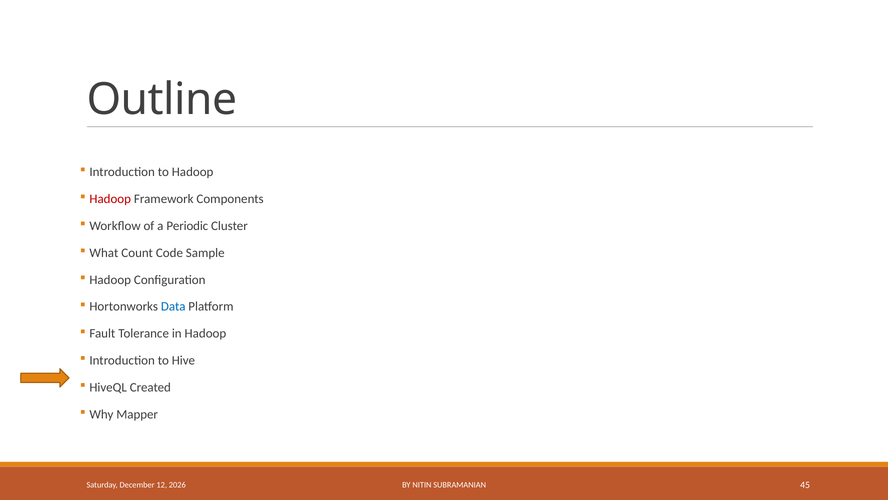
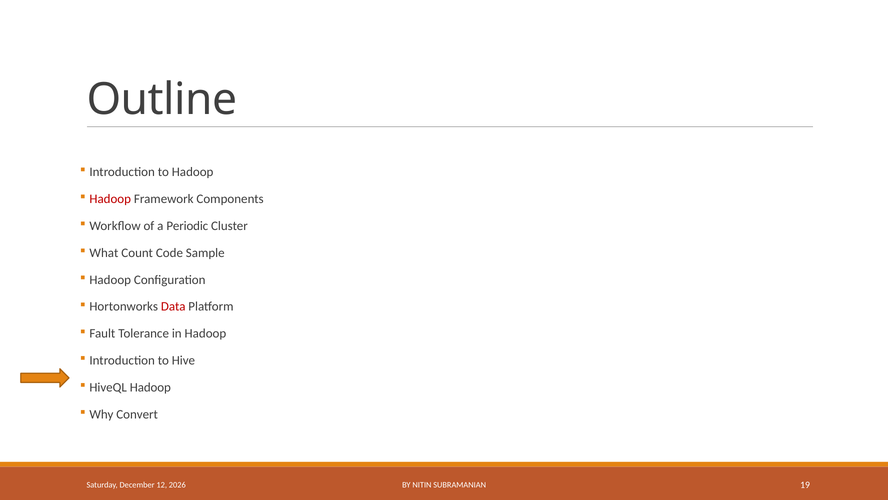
Data colour: blue -> red (173, 306)
HiveQL Created: Created -> Hadoop (150, 387)
Mapper: Mapper -> Convert (137, 414)
45: 45 -> 19 (805, 484)
